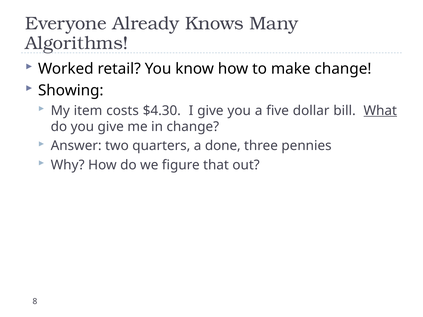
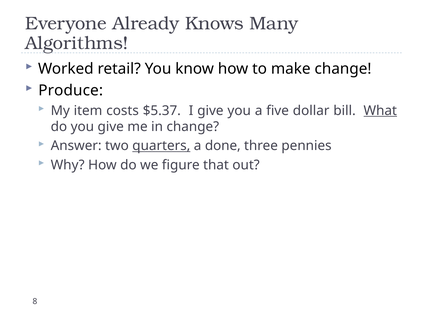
Showing: Showing -> Produce (71, 91)
$4.30: $4.30 -> $5.37 (162, 111)
quarters underline: none -> present (161, 146)
